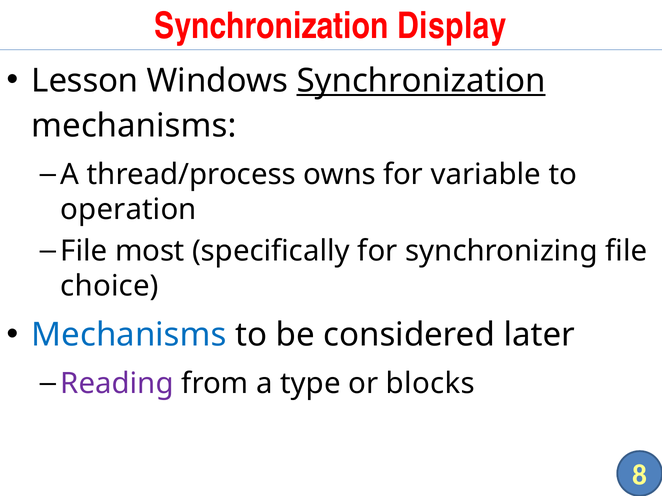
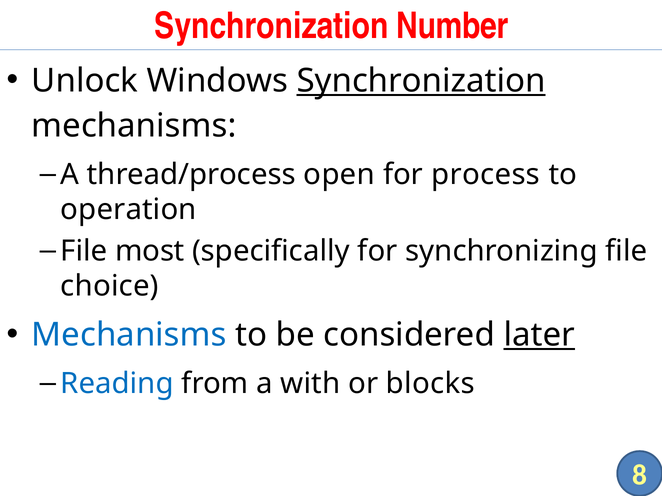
Display: Display -> Number (452, 26)
Lesson: Lesson -> Unlock (85, 81)
owns: owns -> open (339, 175)
variable: variable -> process (486, 175)
later underline: none -> present (539, 335)
Reading colour: purple -> blue (117, 384)
type: type -> with (310, 384)
